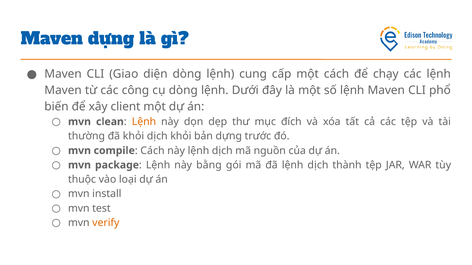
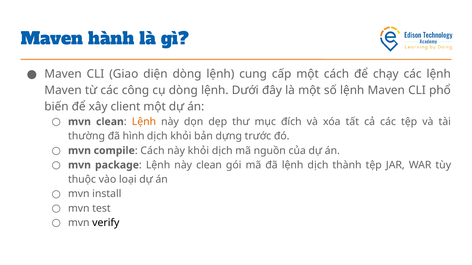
Maven dựng: dựng -> hành (111, 39)
đã khỏi: khỏi -> hình (134, 136)
này lệnh: lệnh -> khỏi (198, 151)
này bằng: bằng -> clean (209, 165)
verify colour: orange -> black (106, 223)
